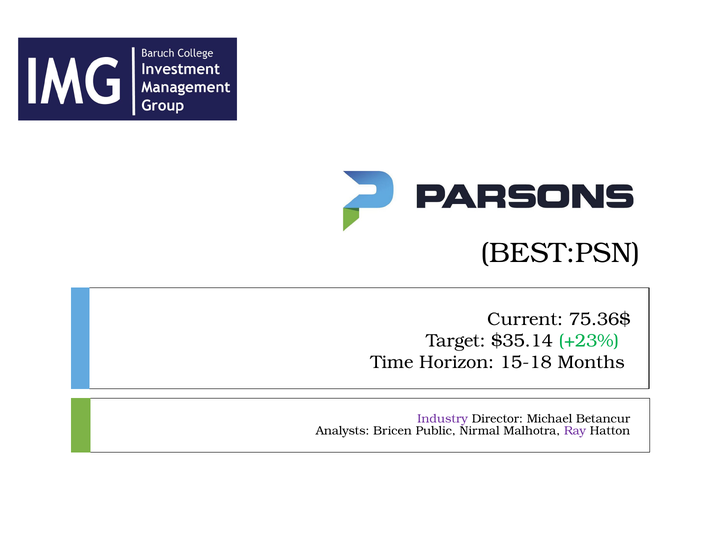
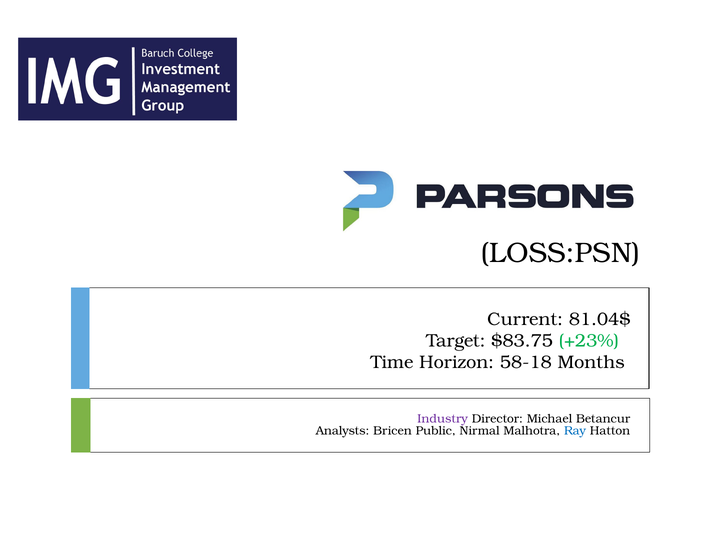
BEST:PSN: BEST:PSN -> LOSS:PSN (560, 253)
75.36$: 75.36$ -> 81.04$ (600, 319)
$35.14: $35.14 -> $83.75 (522, 341)
15-18: 15-18 -> 58-18 (526, 363)
Ray colour: purple -> blue (575, 431)
